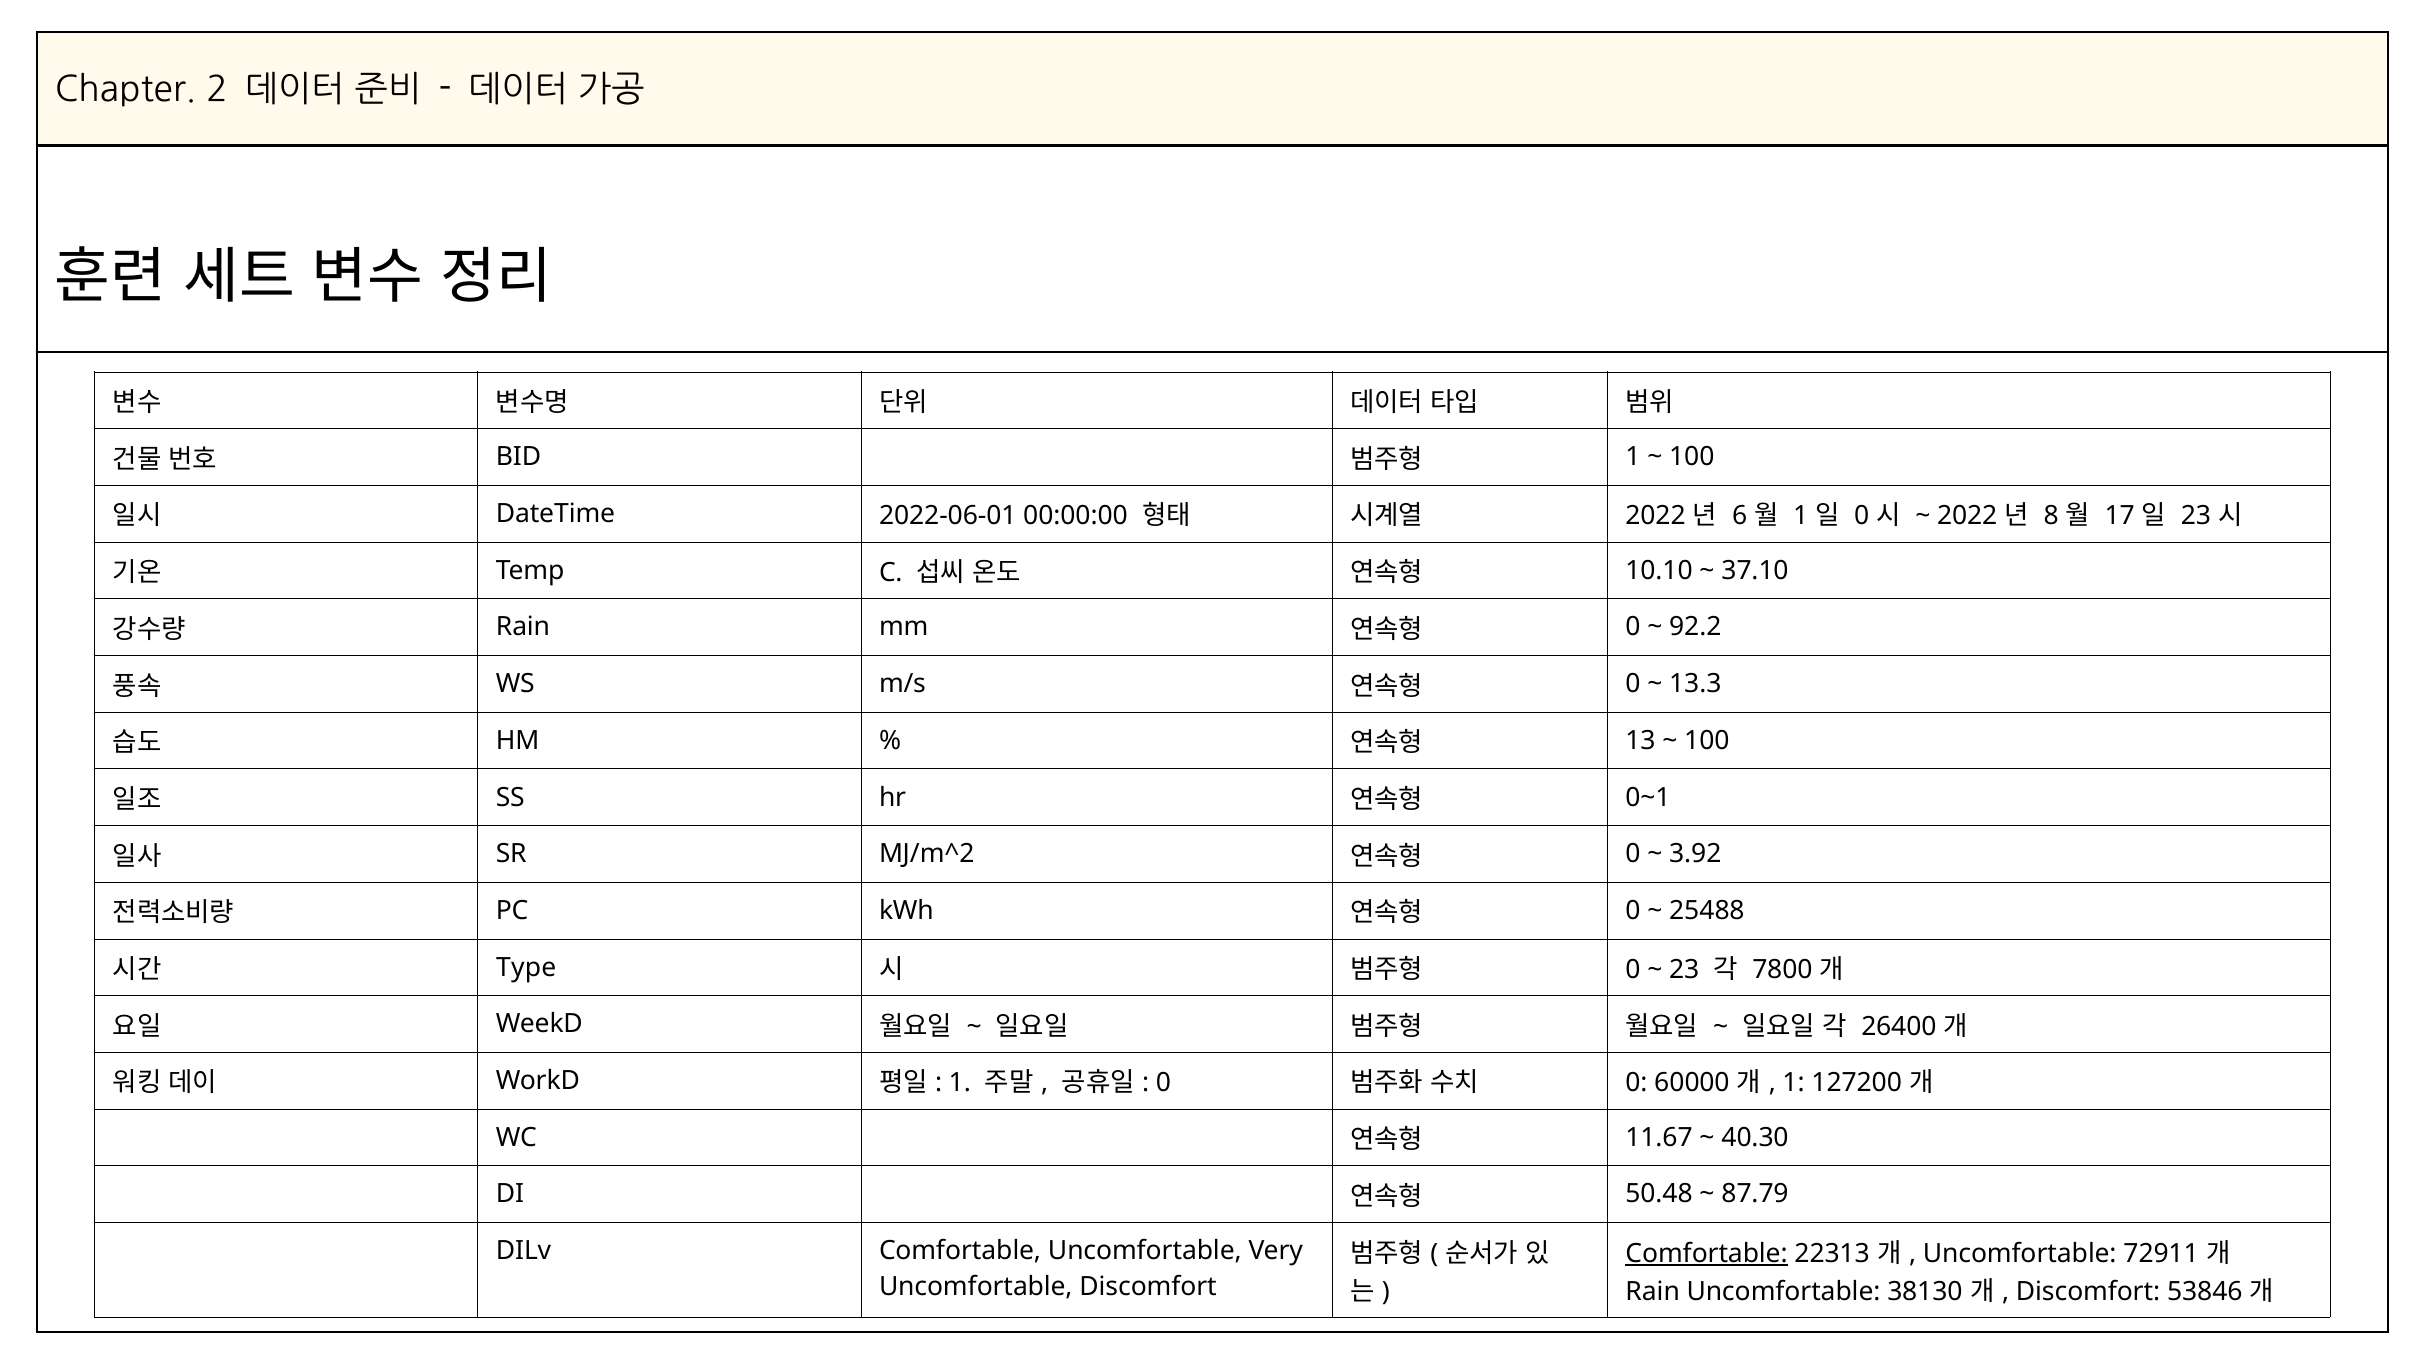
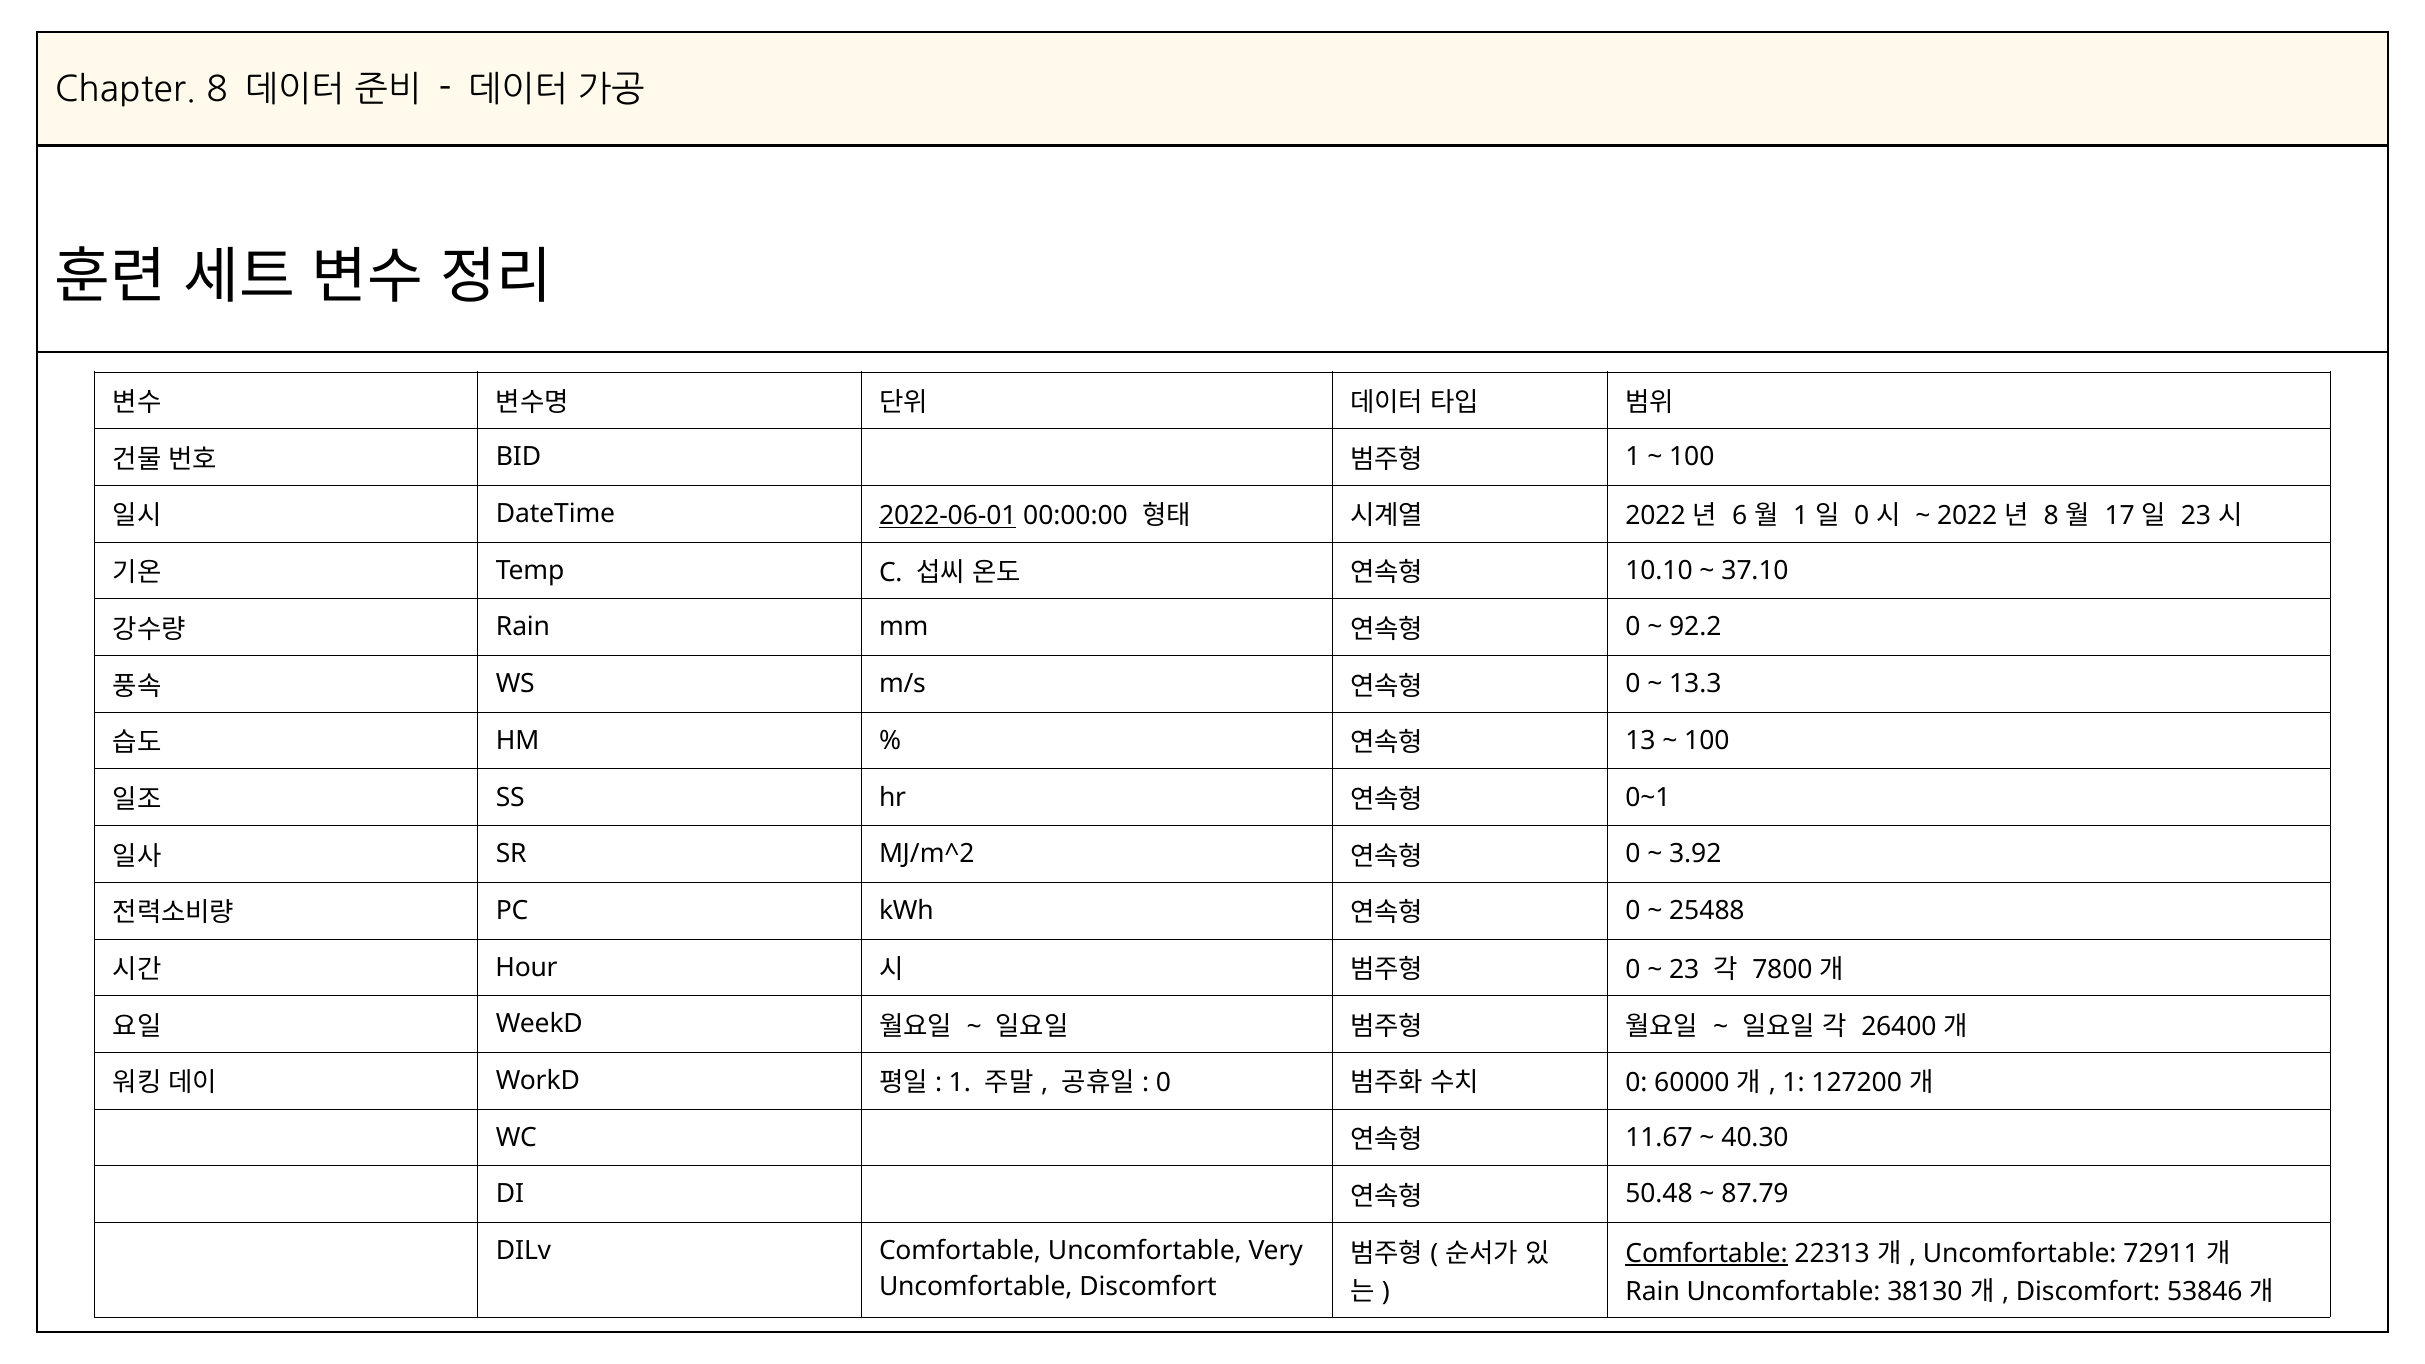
Chapter 2: 2 -> 8 (217, 89)
2022-06-01 underline: none -> present (948, 516)
Type: Type -> Hour (527, 967)
